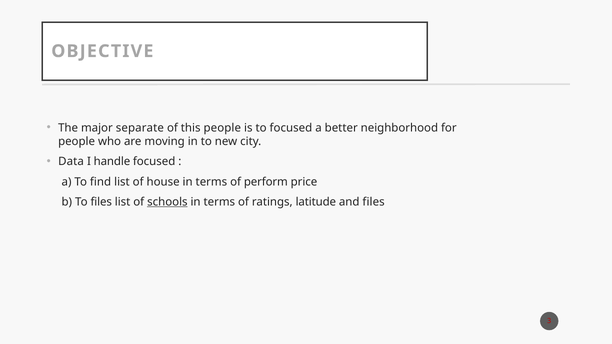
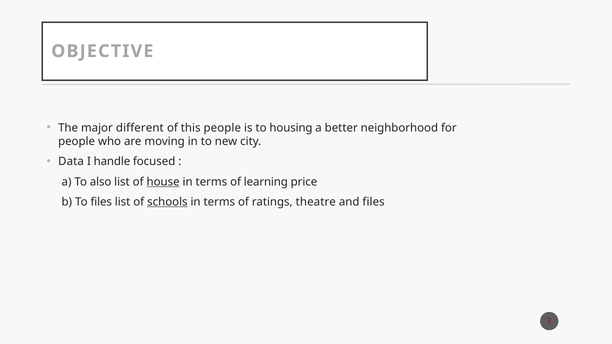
separate: separate -> different (140, 128)
to focused: focused -> housing (291, 128)
find: find -> also (101, 182)
house underline: none -> present (163, 182)
perform: perform -> learning (266, 182)
latitude: latitude -> theatre (316, 202)
